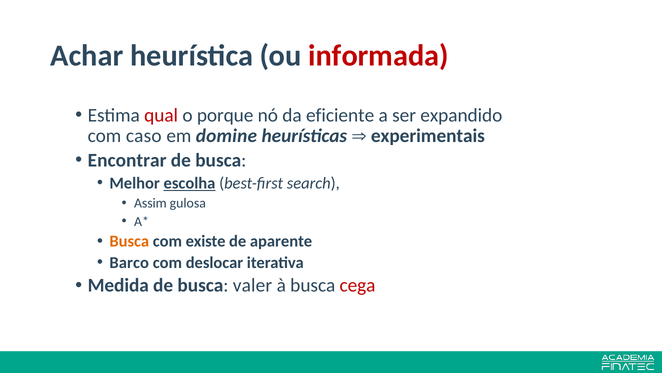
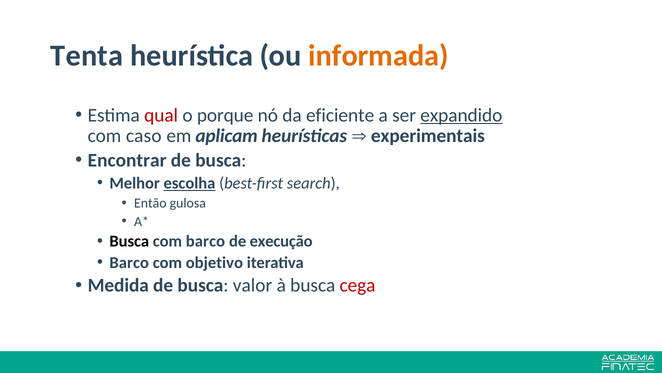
Achar: Achar -> Tenta (87, 56)
informada colour: red -> orange (378, 56)
expandido underline: none -> present (461, 115)
domine: domine -> aplicam (227, 136)
Assim: Assim -> Então (150, 203)
Busca colour: orange -> black (129, 241)
com existe: existe -> barco (205, 241)
aparente: aparente -> execução (281, 241)
deslocar: deslocar -> objetivo (214, 262)
valer: valer -> valor (253, 285)
